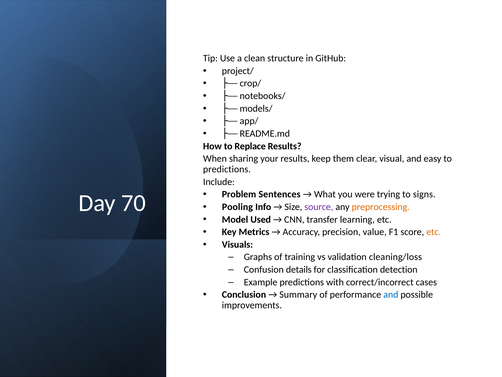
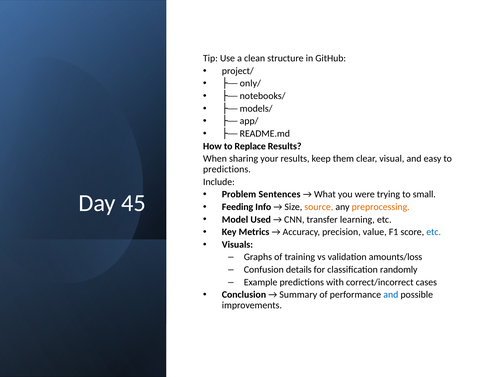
crop/: crop/ -> only/ (250, 83)
signs: signs -> small (424, 194)
70: 70 -> 45 (134, 203)
Pooling: Pooling -> Feeding (238, 207)
source colour: purple -> orange (319, 207)
etc colour: orange -> blue (434, 232)
cleaning/loss: cleaning/loss -> amounts/loss (396, 257)
detection: detection -> randomly (399, 269)
